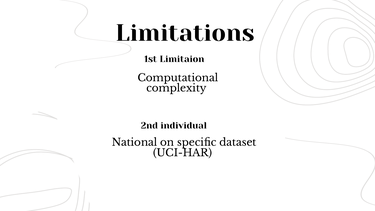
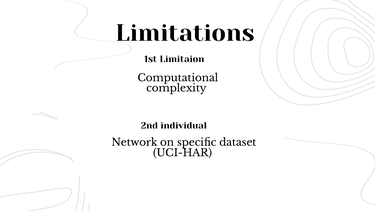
National: National -> Network (135, 142)
